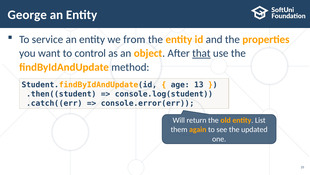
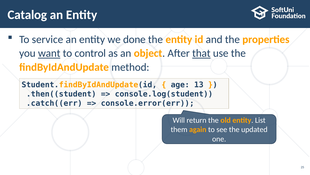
George: George -> Catalog (27, 15)
from: from -> done (134, 39)
want underline: none -> present (49, 53)
